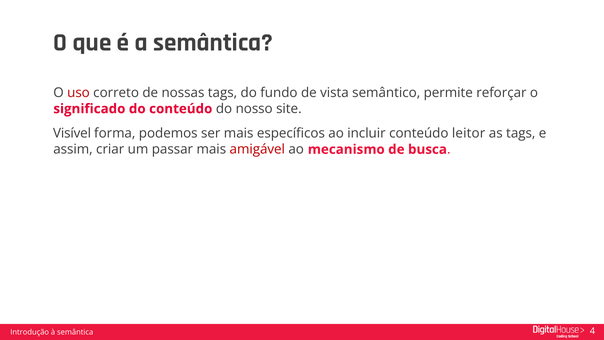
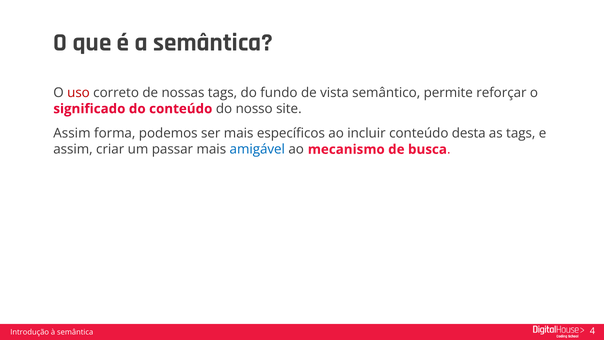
Visível: Visível -> Assim (72, 133)
leitor: leitor -> desta (469, 133)
amigável colour: red -> blue (257, 149)
